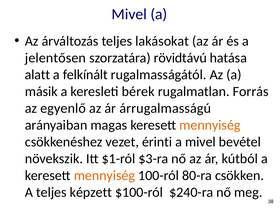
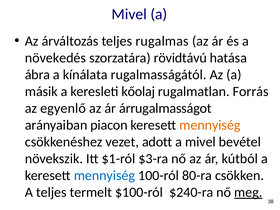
lakásokat: lakásokat -> rugalmas (162, 41)
jelentősen: jelentősen -> növekedés (55, 58)
alatt: alatt -> ábra (37, 75)
felkínált: felkínált -> kínálata (85, 75)
bérek: bérek -> kőolaj (138, 91)
árrugalmasságú: árrugalmasságú -> árrugalmasságot (165, 108)
magas: magas -> piacon (109, 125)
érinti: érinti -> adott (157, 142)
mennyiség colour: orange -> blue (104, 175)
képzett: képzett -> termelt (91, 192)
meg underline: none -> present (248, 192)
